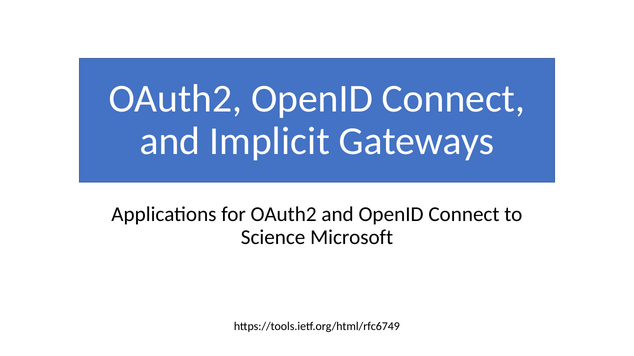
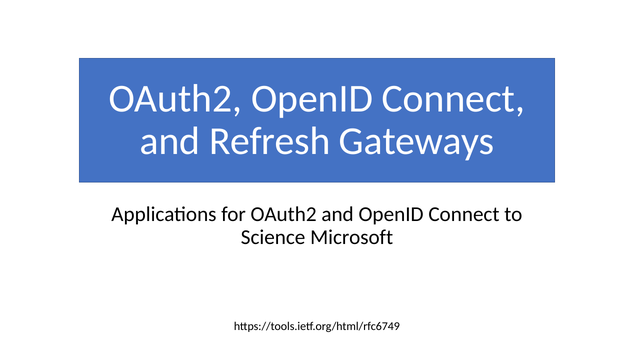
Implicit: Implicit -> Refresh (270, 142)
